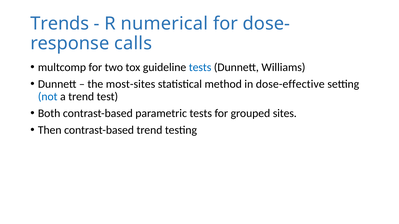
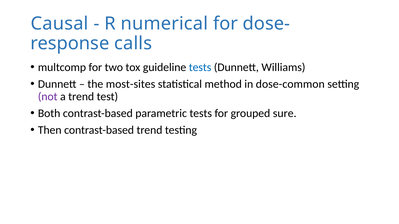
Trends: Trends -> Causal (60, 24)
dose-effective: dose-effective -> dose-common (290, 84)
not colour: blue -> purple (48, 97)
sites: sites -> sure (285, 113)
